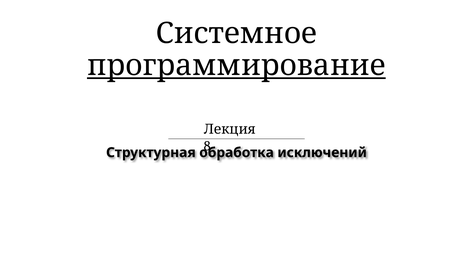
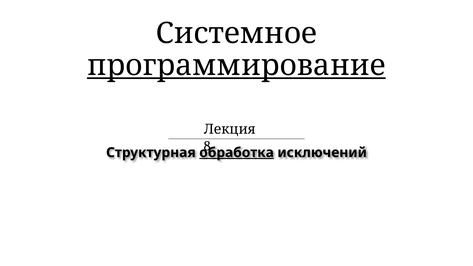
обработка underline: none -> present (237, 153)
